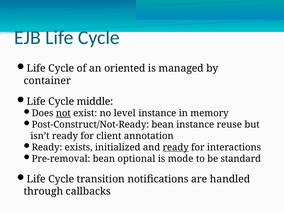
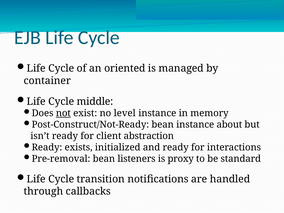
reuse: reuse -> about (229, 125)
annotation: annotation -> abstraction (149, 136)
ready underline: present -> none (176, 147)
optional: optional -> listeners (136, 159)
mode: mode -> proxy (181, 159)
